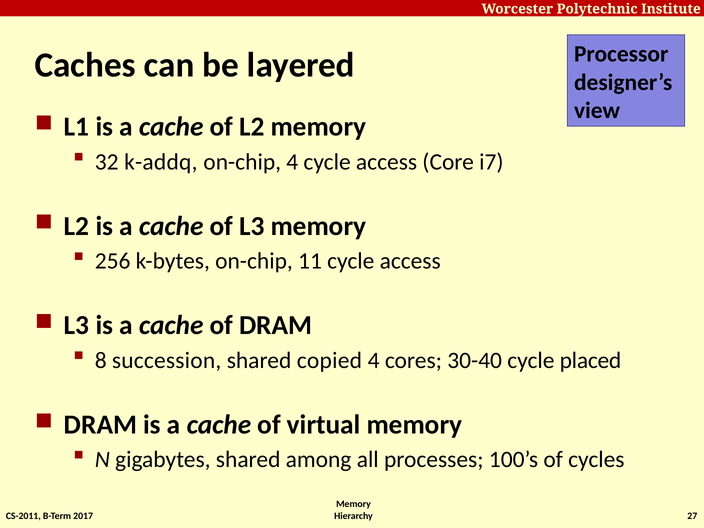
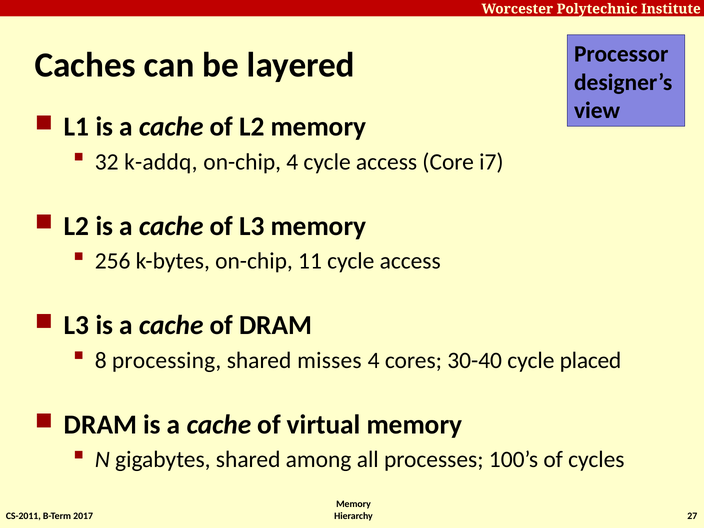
succession: succession -> processing (167, 360)
copied: copied -> misses (329, 360)
